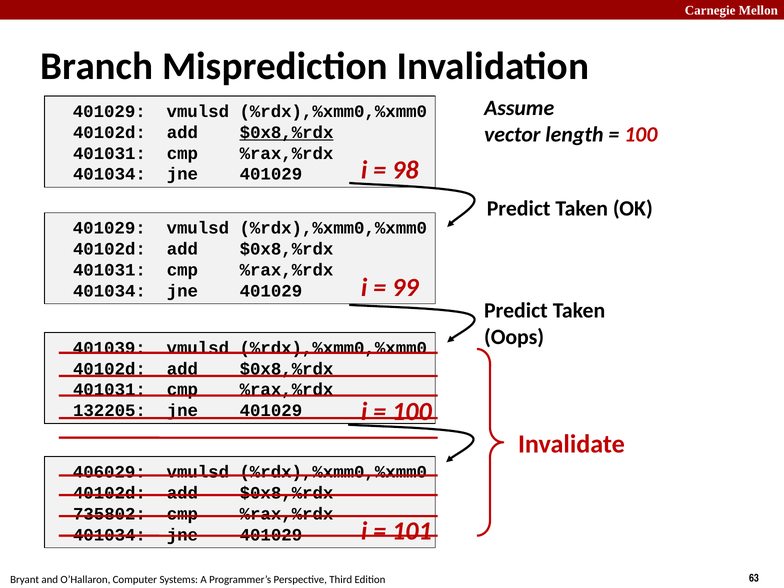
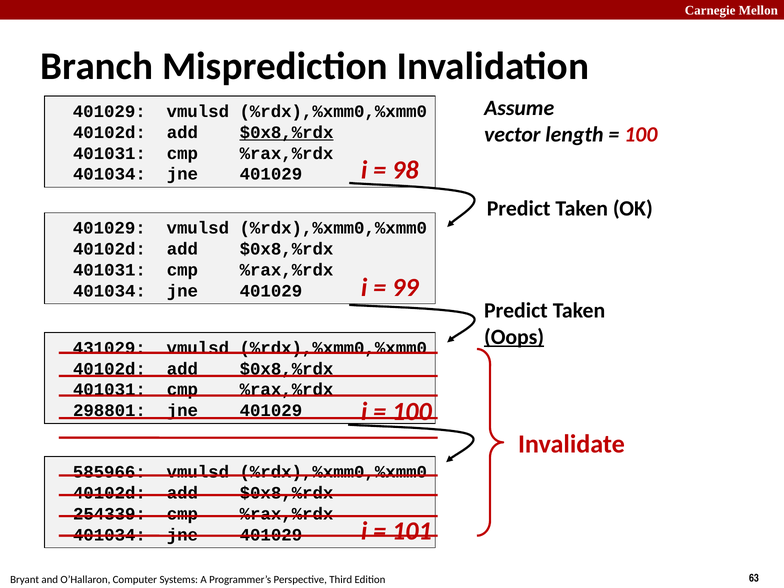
Oops underline: none -> present (514, 337)
401039: 401039 -> 431029 (109, 348)
132205: 132205 -> 298801 (109, 411)
406029: 406029 -> 585966 (109, 472)
735802: 735802 -> 254339 (109, 514)
